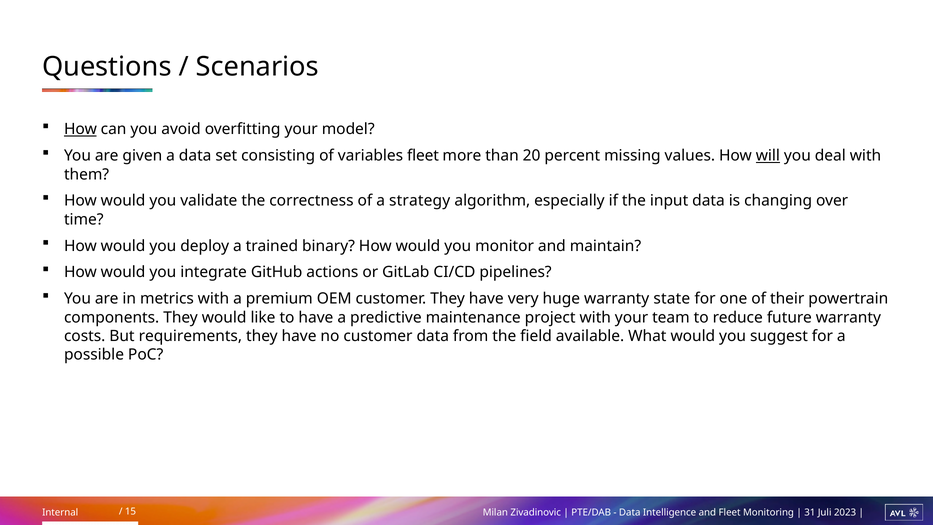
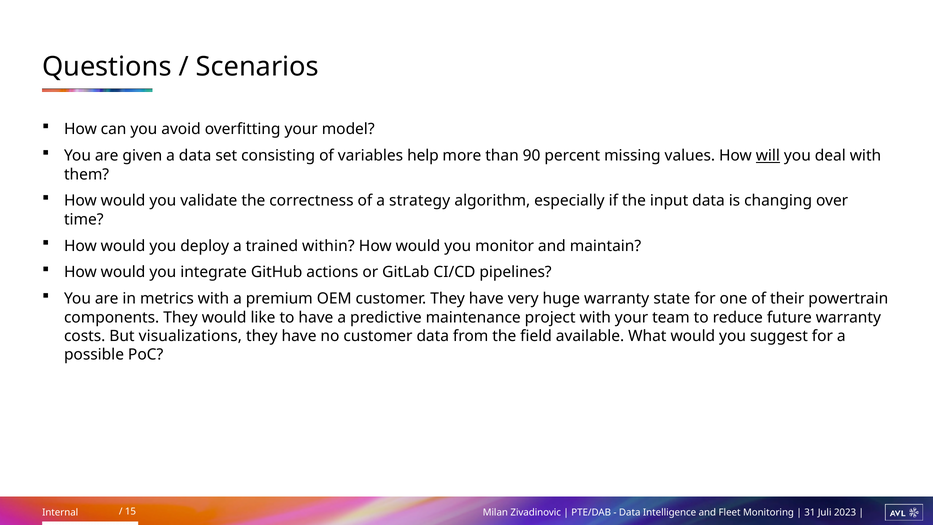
How underline: present -> none (80, 129)
variables fleet: fleet -> help (423, 156)
20: 20 -> 90 (532, 156)
binary: binary -> within (328, 246)
requirements: requirements -> visualizations (190, 336)
